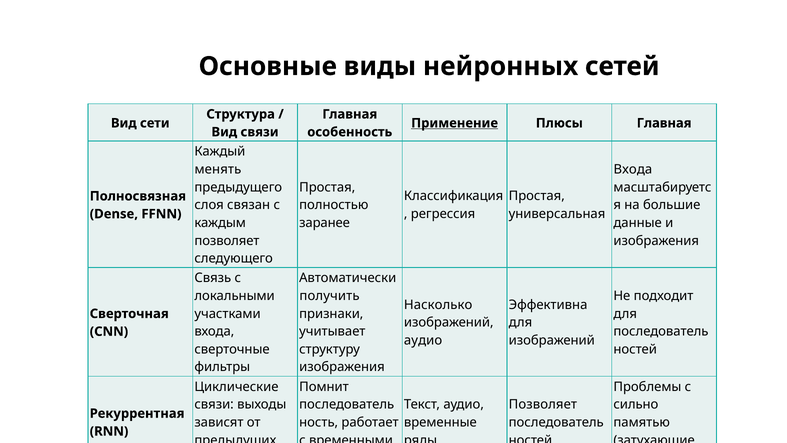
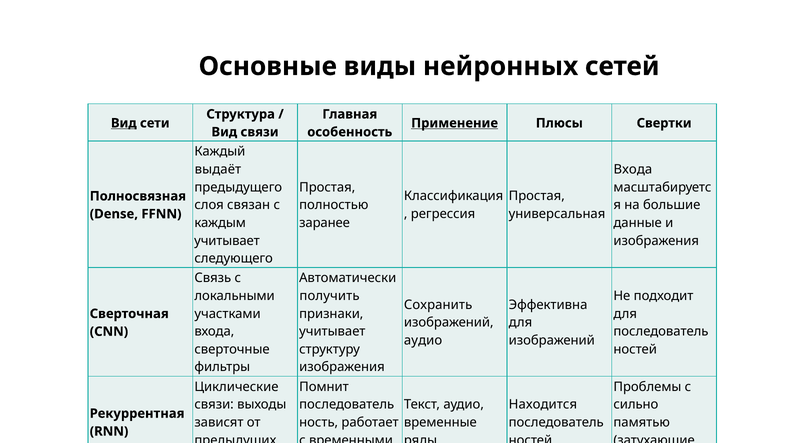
Вид underline: none -> present (124, 123)
Плюсы Главная: Главная -> Свертки (664, 123)
менять: менять -> выдаёт (218, 169)
позволяет: позволяет -> учитывает (227, 241)
Насколько: Насколько -> Сохранить (438, 305)
Позволяет: Позволяет -> Находится (543, 404)
